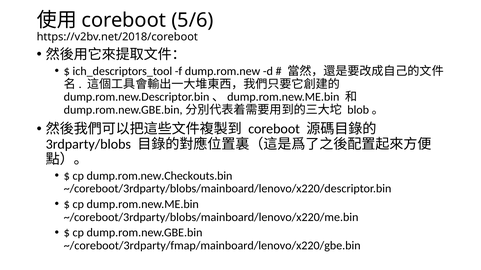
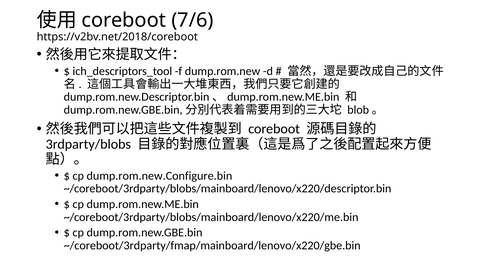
5/6: 5/6 -> 7/6 (193, 20)
dump.rom.new.Checkouts.bin: dump.rom.new.Checkouts.bin -> dump.rom.new.Configure.bin (159, 176)
